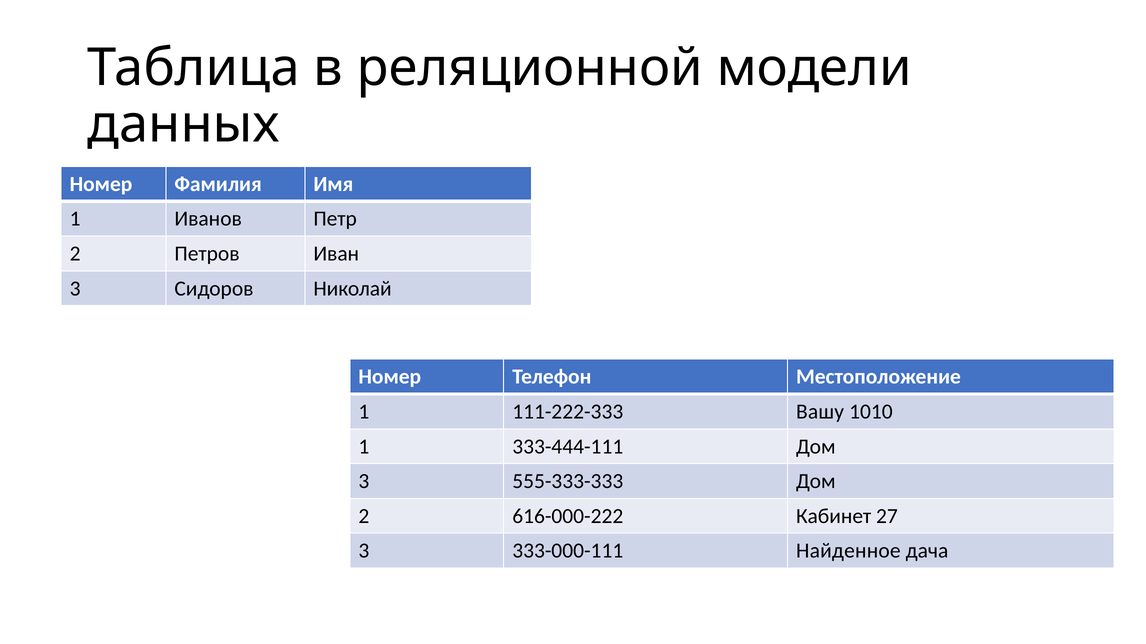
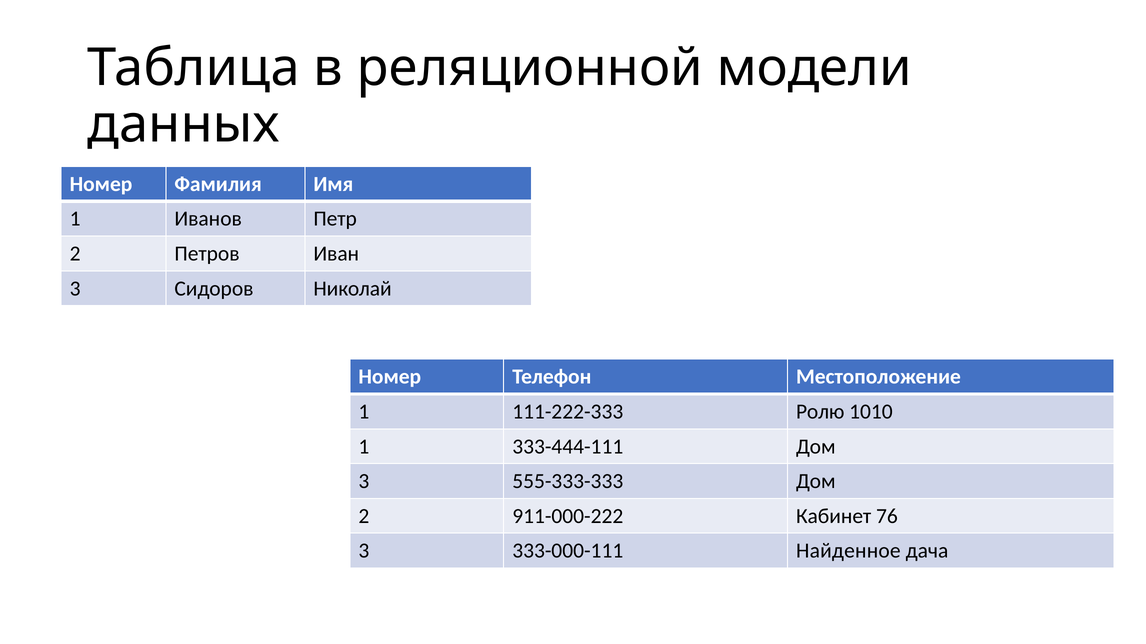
Вашу: Вашу -> Ролю (820, 412)
616-000-222: 616-000-222 -> 911-000-222 (568, 517)
27: 27 -> 76 (887, 517)
